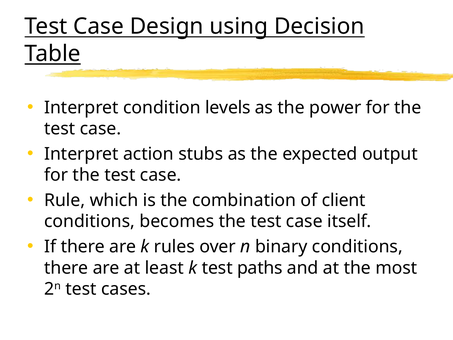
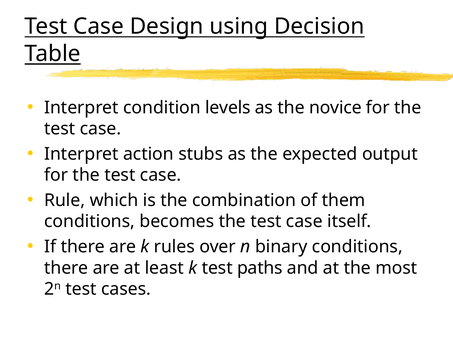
power: power -> novice (335, 108)
client: client -> them (344, 200)
